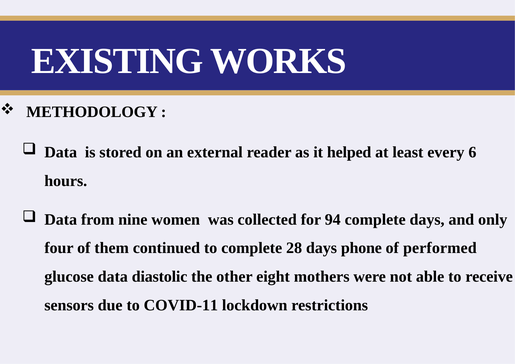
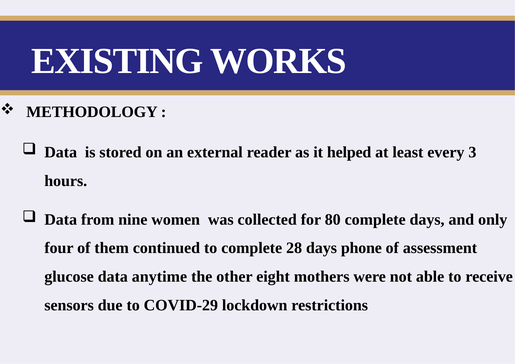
6: 6 -> 3 (472, 152)
94: 94 -> 80 (333, 220)
performed: performed -> assessment (440, 248)
diastolic: diastolic -> anytime (159, 277)
COVID-11: COVID-11 -> COVID-29 (181, 305)
